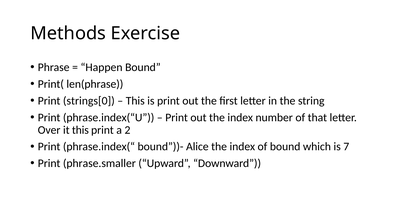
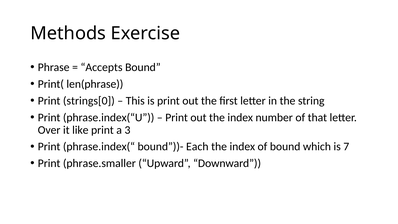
Happen: Happen -> Accepts (102, 67)
it this: this -> like (80, 130)
2: 2 -> 3 (127, 130)
Alice: Alice -> Each (197, 147)
